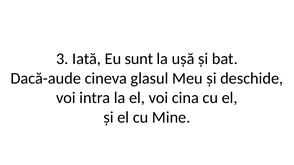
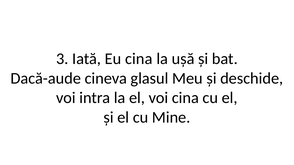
Eu sunt: sunt -> cina (139, 59)
